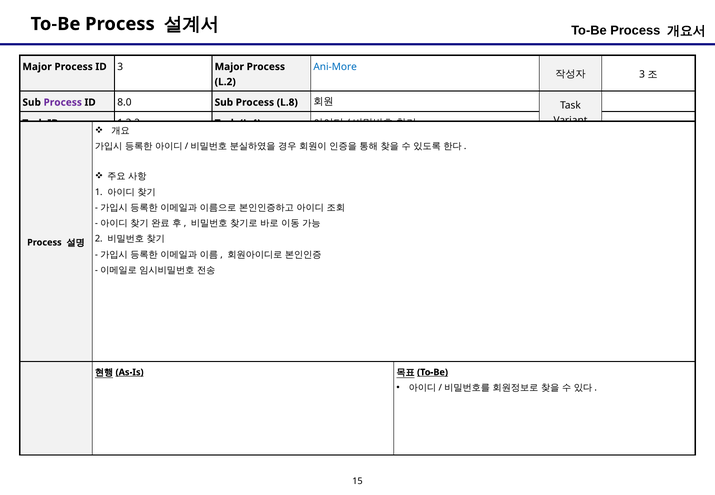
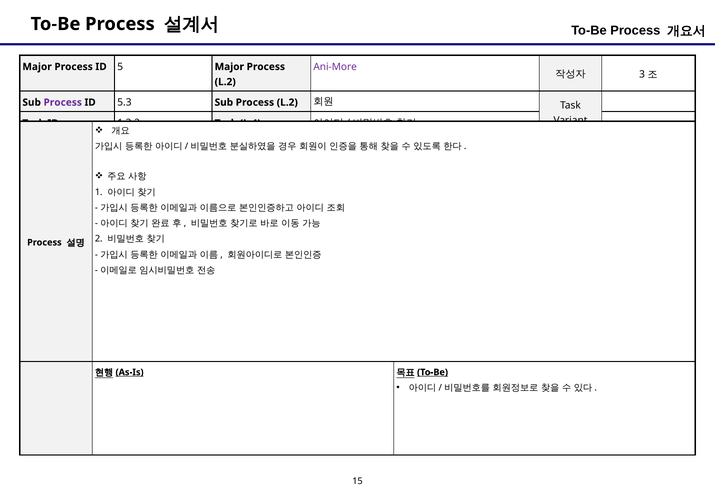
Ani-More colour: blue -> purple (335, 67)
ID 3: 3 -> 5 (120, 67)
8.0: 8.0 -> 5.3 (124, 102)
Sub Process L.8: L.8 -> L.2 (287, 102)
